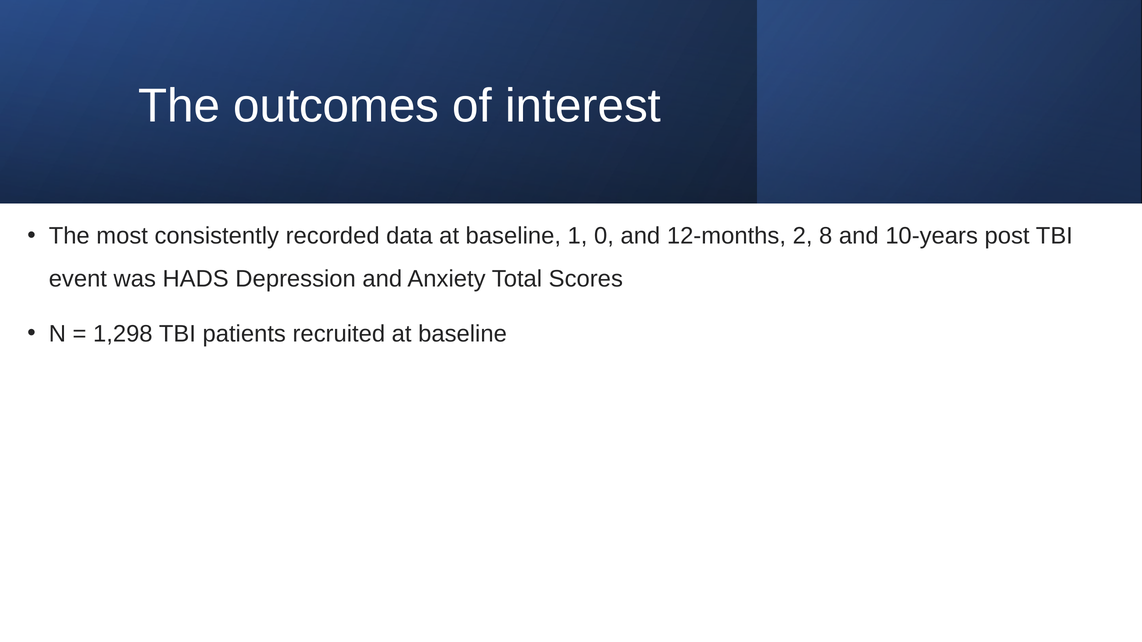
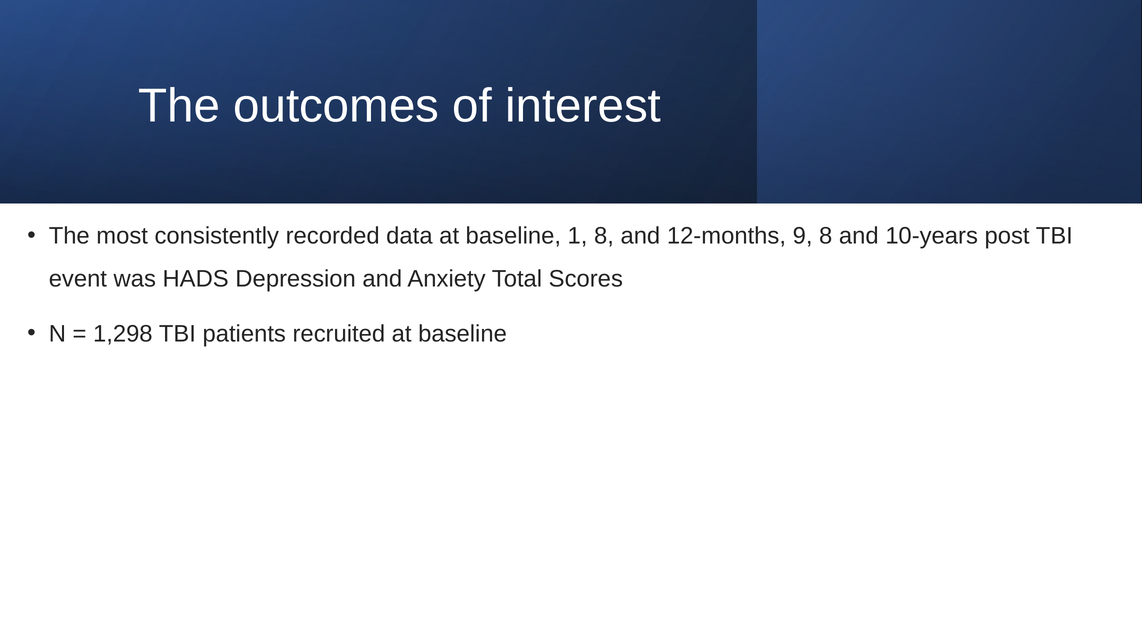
1 0: 0 -> 8 (604, 236)
2: 2 -> 9 (803, 236)
